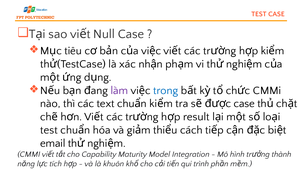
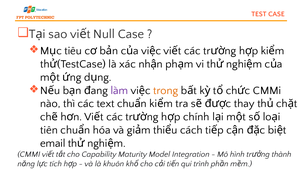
trong colour: blue -> orange (166, 90)
case: case -> thay (244, 104)
result: result -> chính (196, 117)
test: test -> tiên (49, 130)
